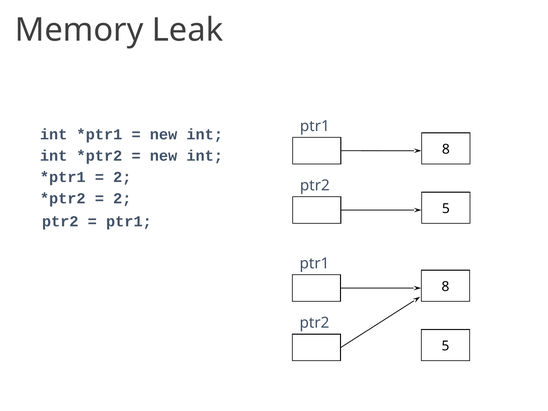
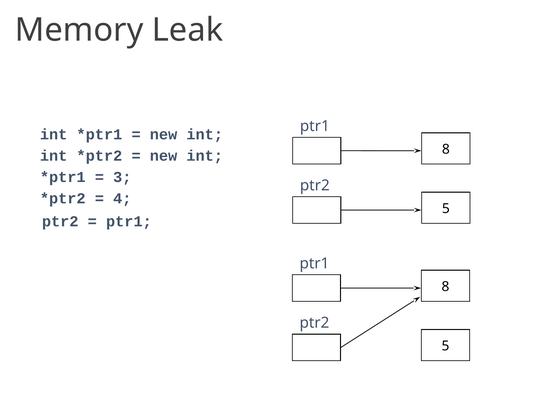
2: 2 -> 3 (122, 177)
2: 2 -> 4 (122, 199)
